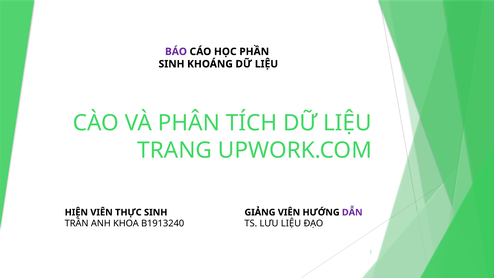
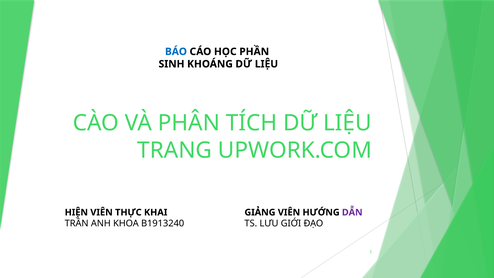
BÁO colour: purple -> blue (176, 52)
THỰC SINH: SINH -> KHAI (156, 212)
LƯU LIỆU: LIỆU -> GIỚI (291, 223)
